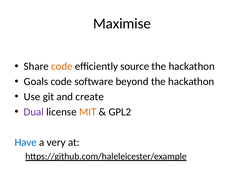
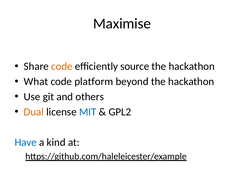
Goals: Goals -> What (36, 82)
software: software -> platform (94, 82)
create: create -> others (90, 97)
Dual colour: purple -> orange (34, 112)
MIT colour: orange -> blue (88, 112)
very: very -> kind (56, 142)
